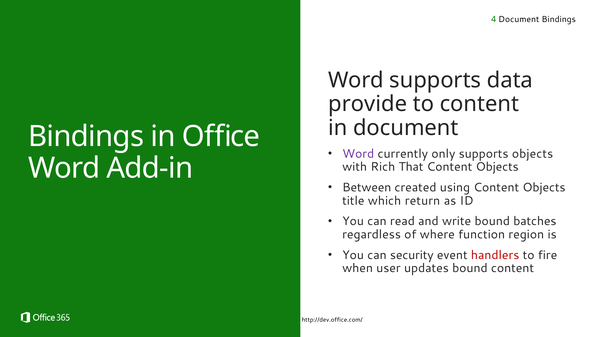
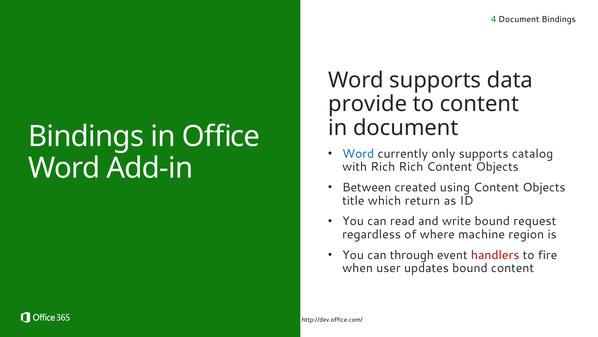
Word colour: purple -> blue (358, 153)
supports objects: objects -> catalog (533, 153)
Rich That: That -> Rich (411, 167)
batches: batches -> request (535, 221)
function: function -> machine (482, 234)
security: security -> through (412, 255)
